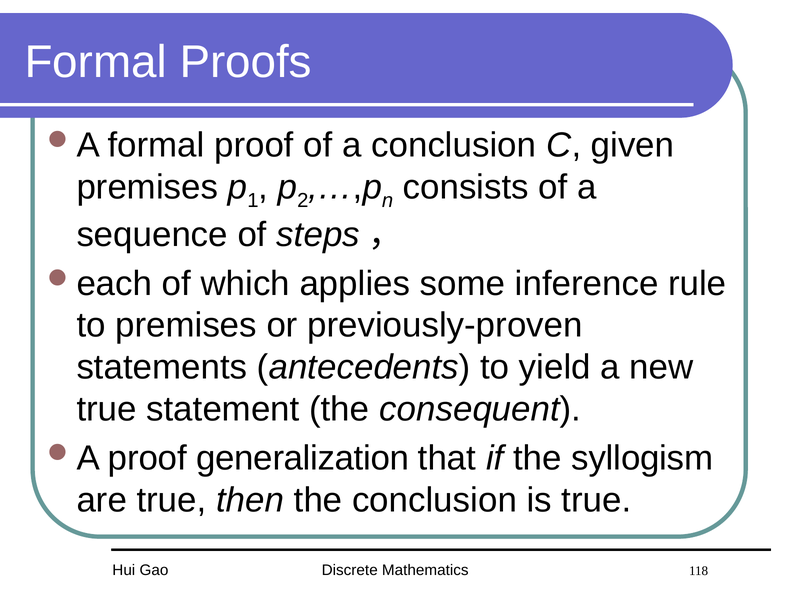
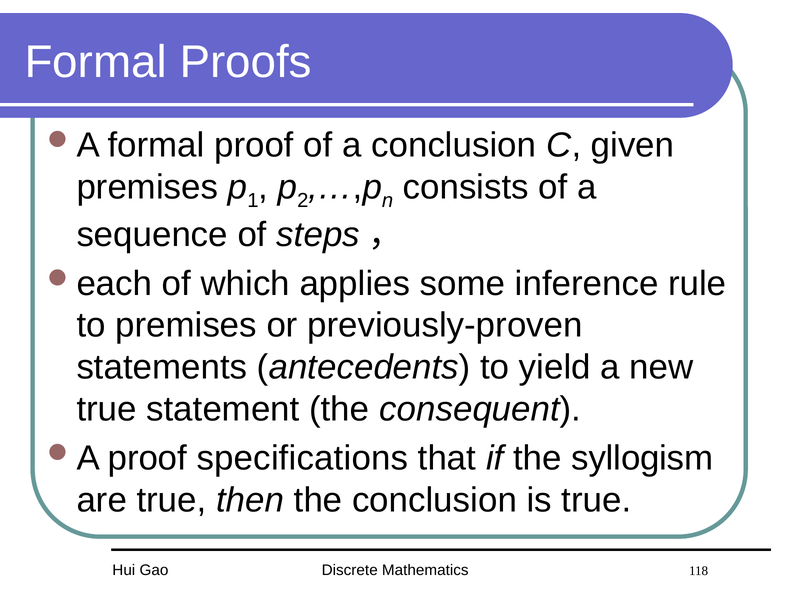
generalization: generalization -> specifications (302, 458)
